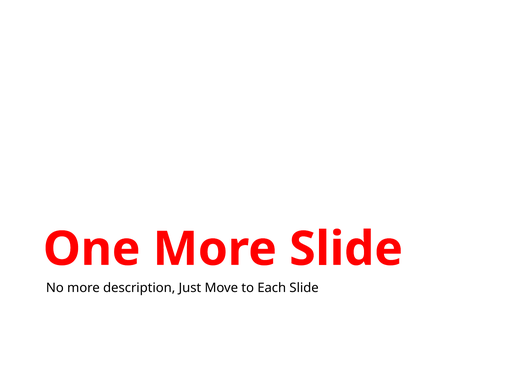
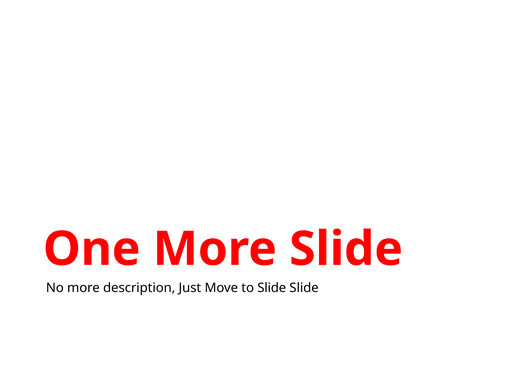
Each: Each -> Slide (272, 288)
